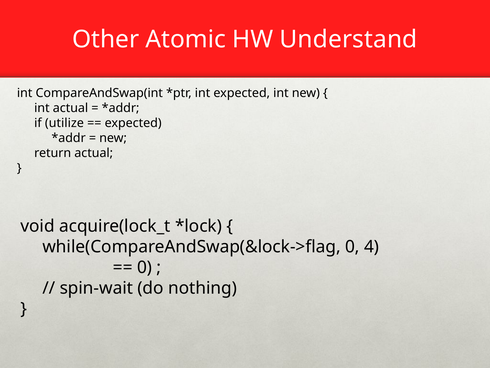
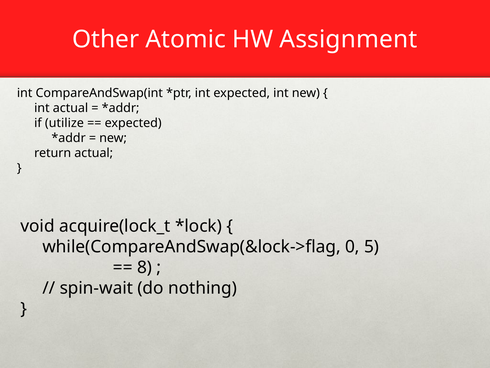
Understand: Understand -> Assignment (348, 39)
4: 4 -> 5 (372, 246)
0: 0 -> 8 (145, 267)
